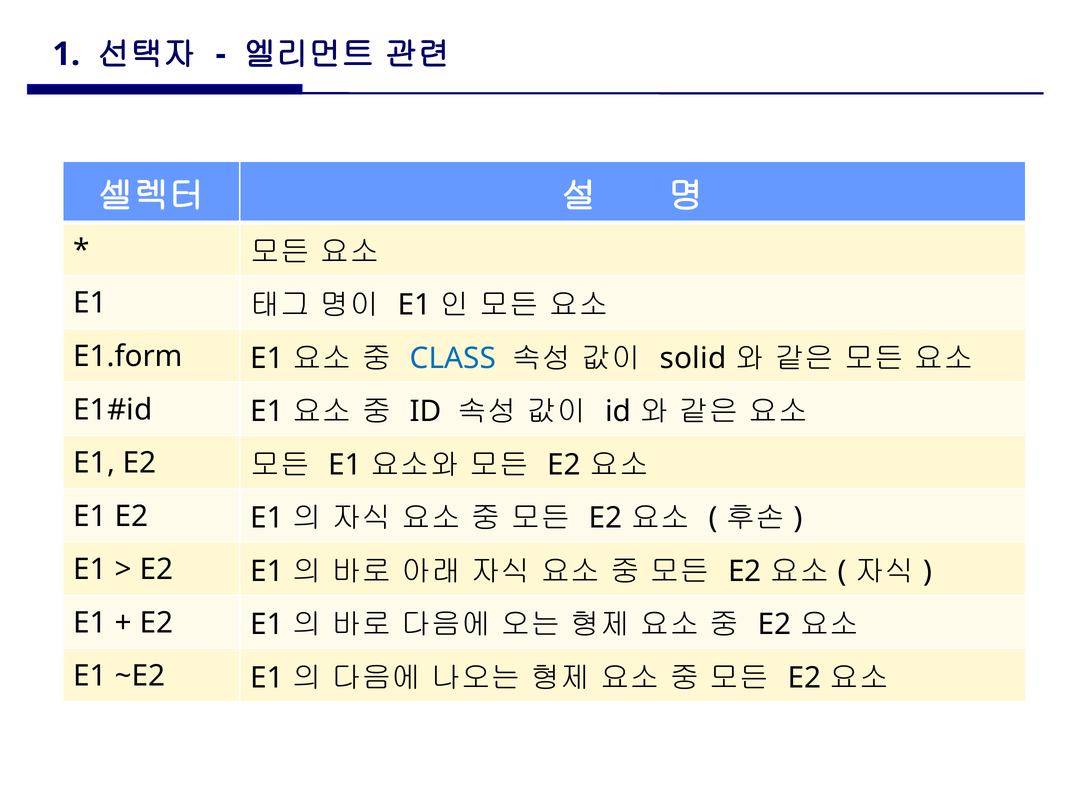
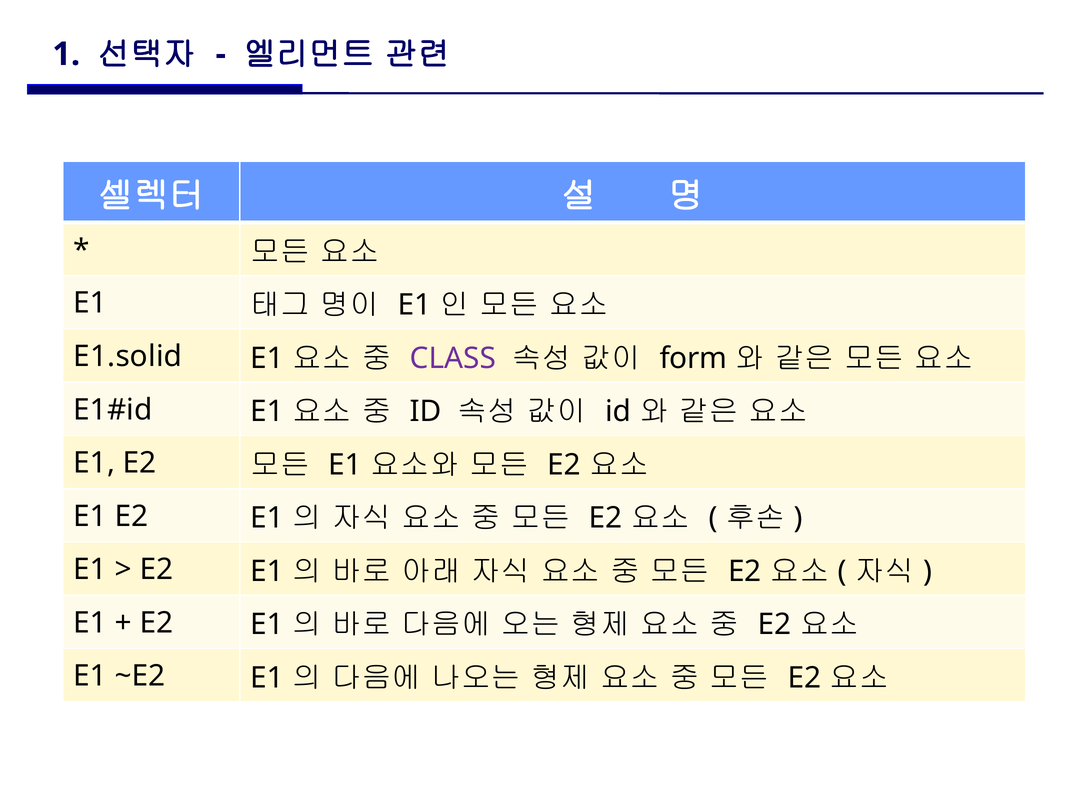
E1.form: E1.form -> E1.solid (128, 356)
CLASS colour: blue -> purple (453, 358)
solid: solid -> form (693, 358)
